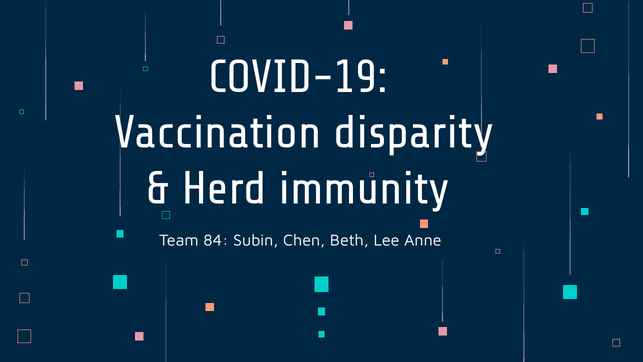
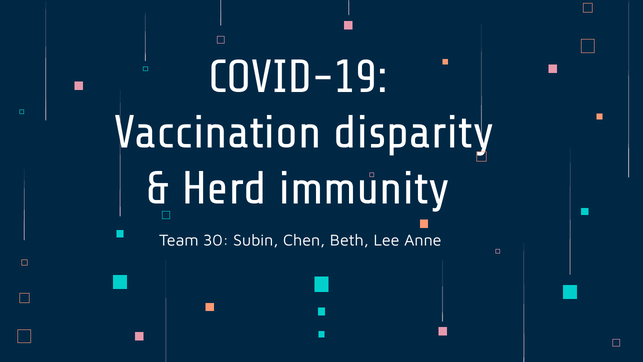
84: 84 -> 30 (216, 240)
